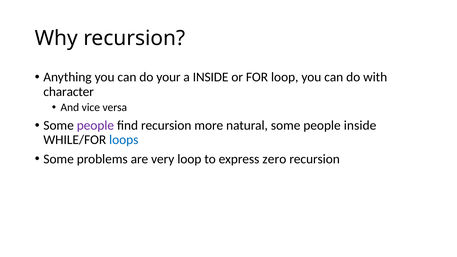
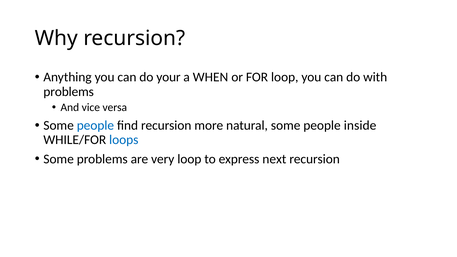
a INSIDE: INSIDE -> WHEN (211, 77)
character: character -> problems (69, 92)
people colour: purple -> blue (95, 126)
zero: zero -> next (274, 159)
